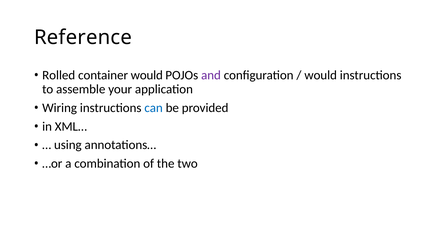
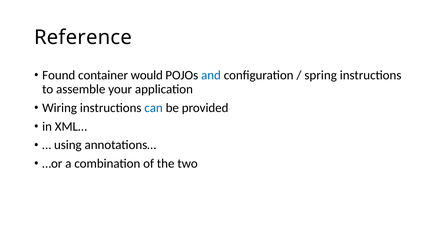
Rolled: Rolled -> Found (59, 75)
and colour: purple -> blue (211, 75)
would: would -> spring (321, 75)
